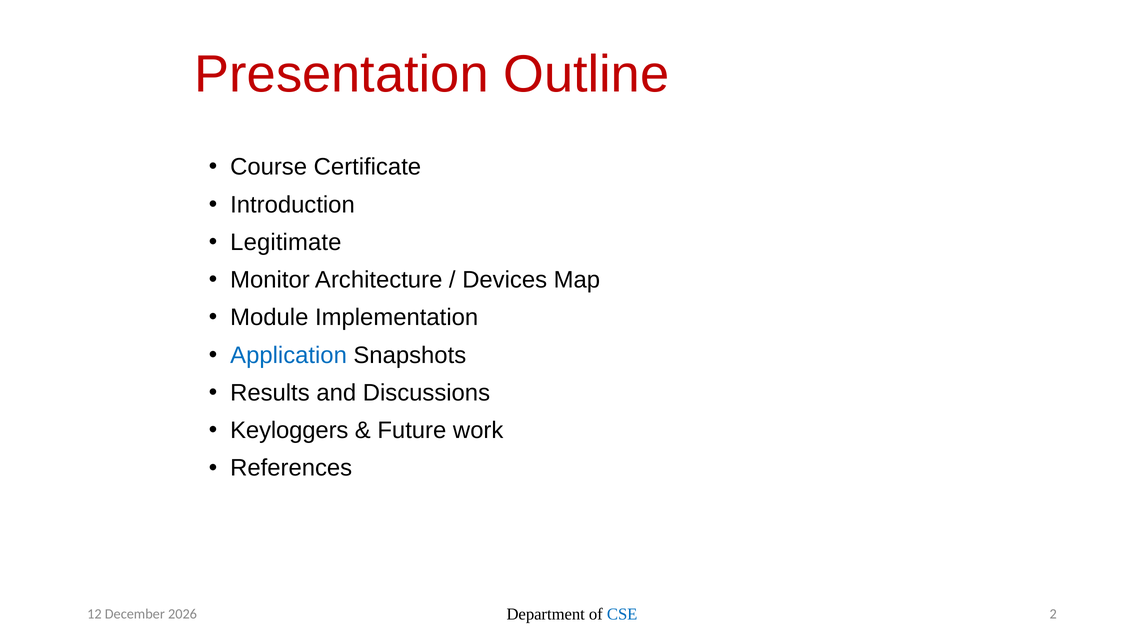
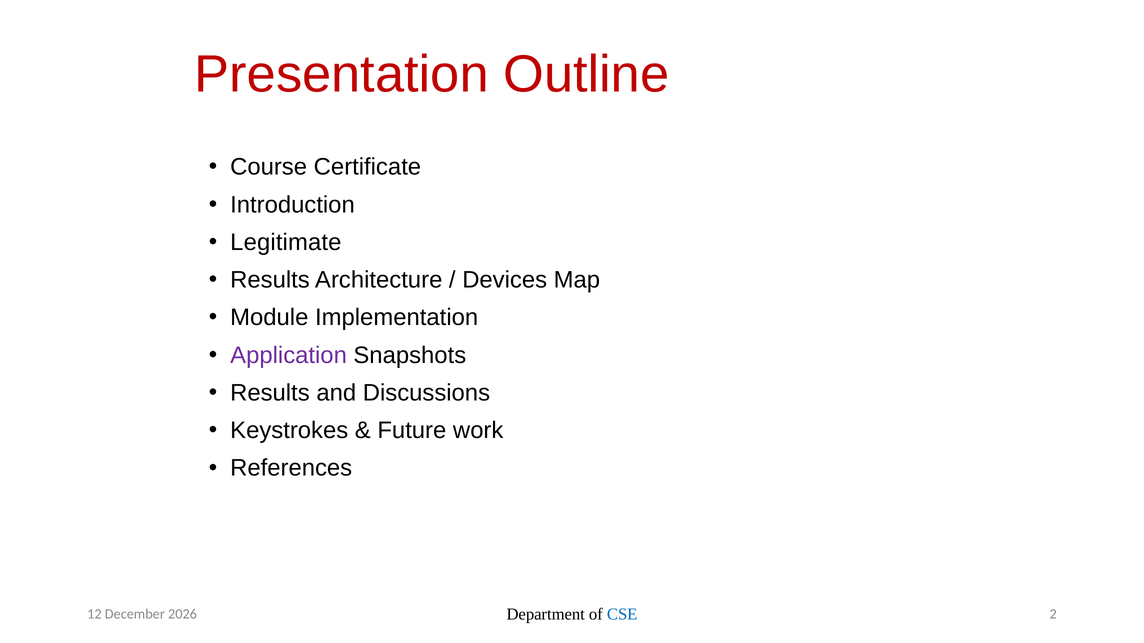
Monitor: Monitor -> Results (270, 280)
Application colour: blue -> purple (289, 355)
Keyloggers: Keyloggers -> Keystrokes (289, 431)
